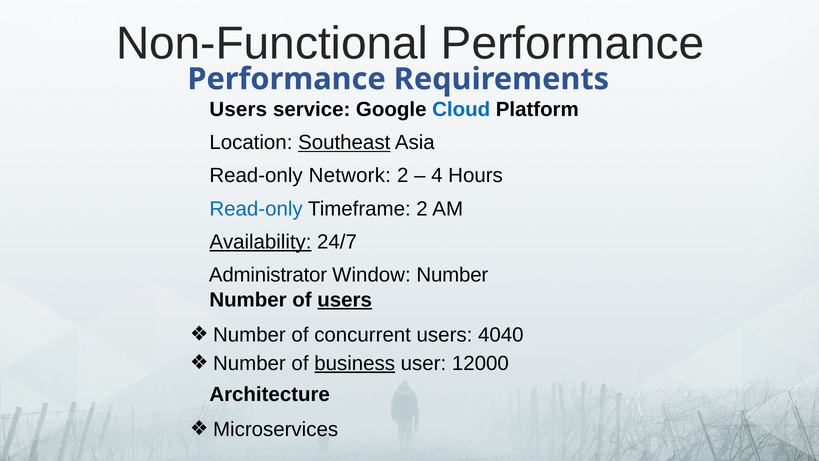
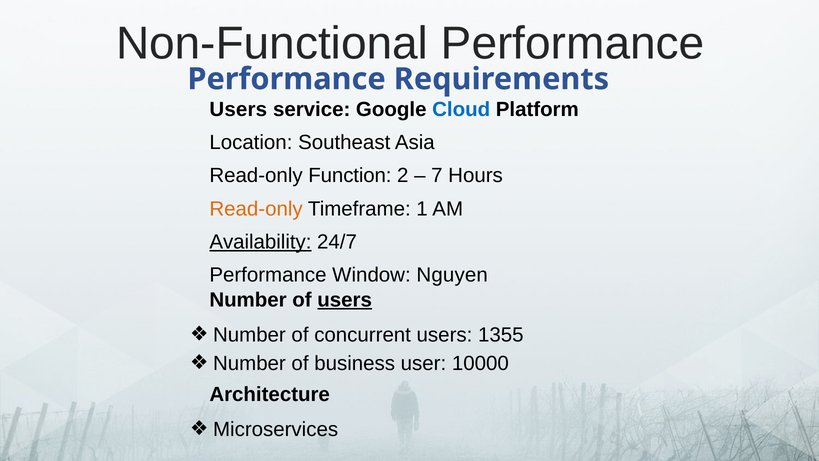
Southeast underline: present -> none (344, 142)
Network: Network -> Function (350, 176)
4: 4 -> 7 (437, 176)
Read-only colour: blue -> orange (256, 209)
Timeframe 2: 2 -> 1 (422, 209)
Administrator: Administrator -> Performance (268, 275)
Window Number: Number -> Nguyen (452, 275)
4040: 4040 -> 1355 (501, 335)
business underline: present -> none (355, 363)
12000: 12000 -> 10000 (480, 363)
